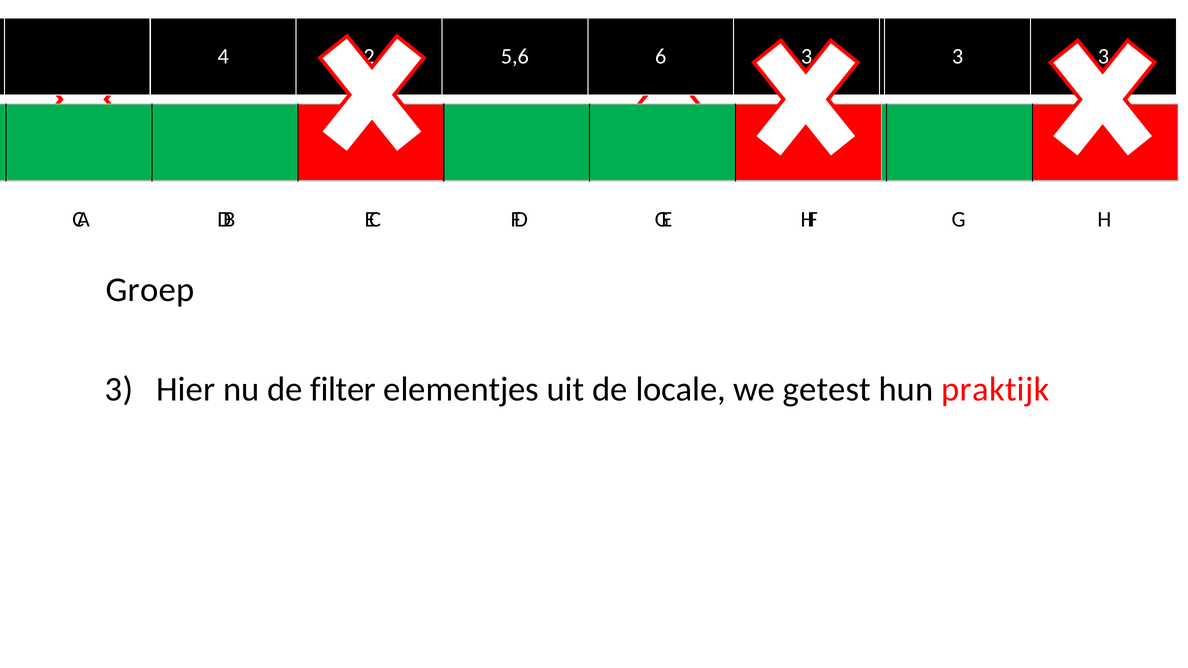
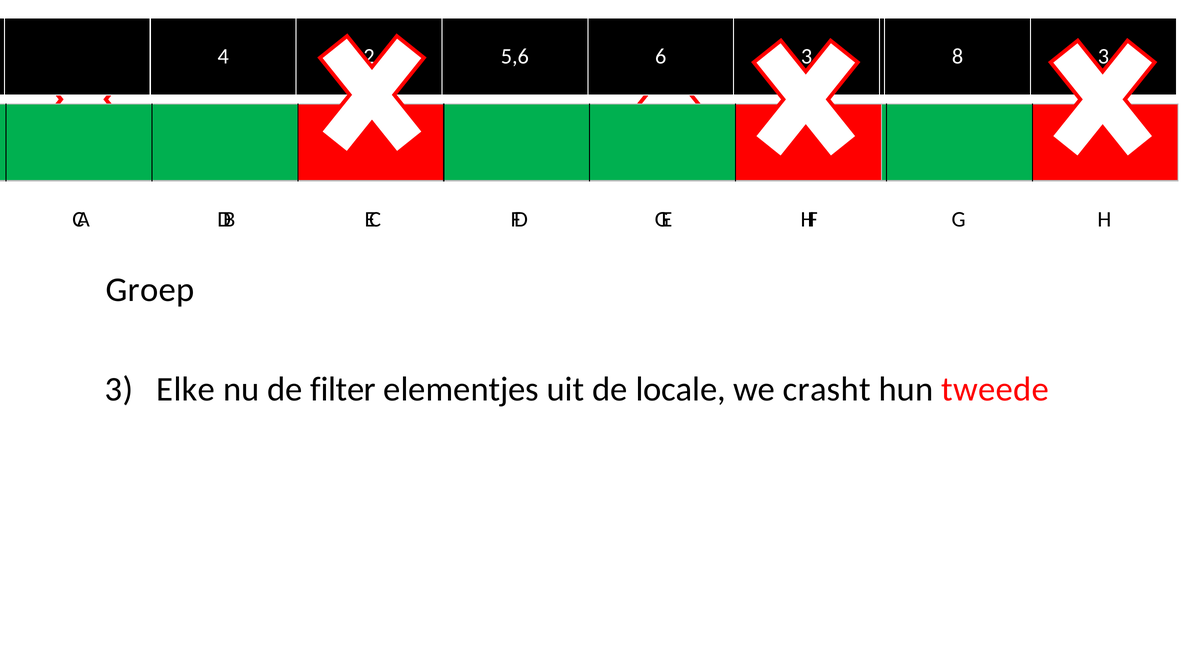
3: 3 -> 8 (958, 57)
Hier: Hier -> Elke (186, 389)
getest: getest -> crasht (827, 389)
praktijk: praktijk -> tweede (995, 389)
